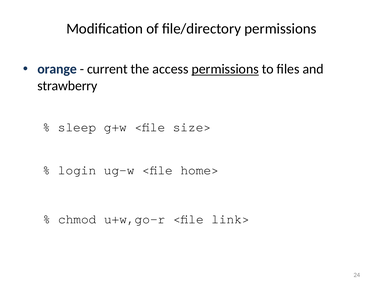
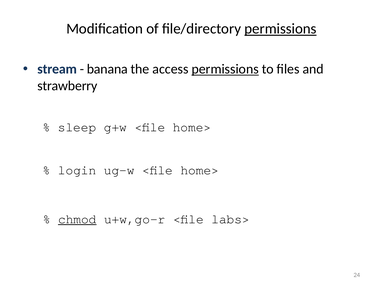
permissions underline: none -> present (280, 29)
orange: orange -> stream (57, 69)
current: current -> banana (107, 69)
g+w <file size>: size> -> home> (192, 127)
chmod underline: none -> present (77, 219)
link>: link> -> labs> (231, 219)
